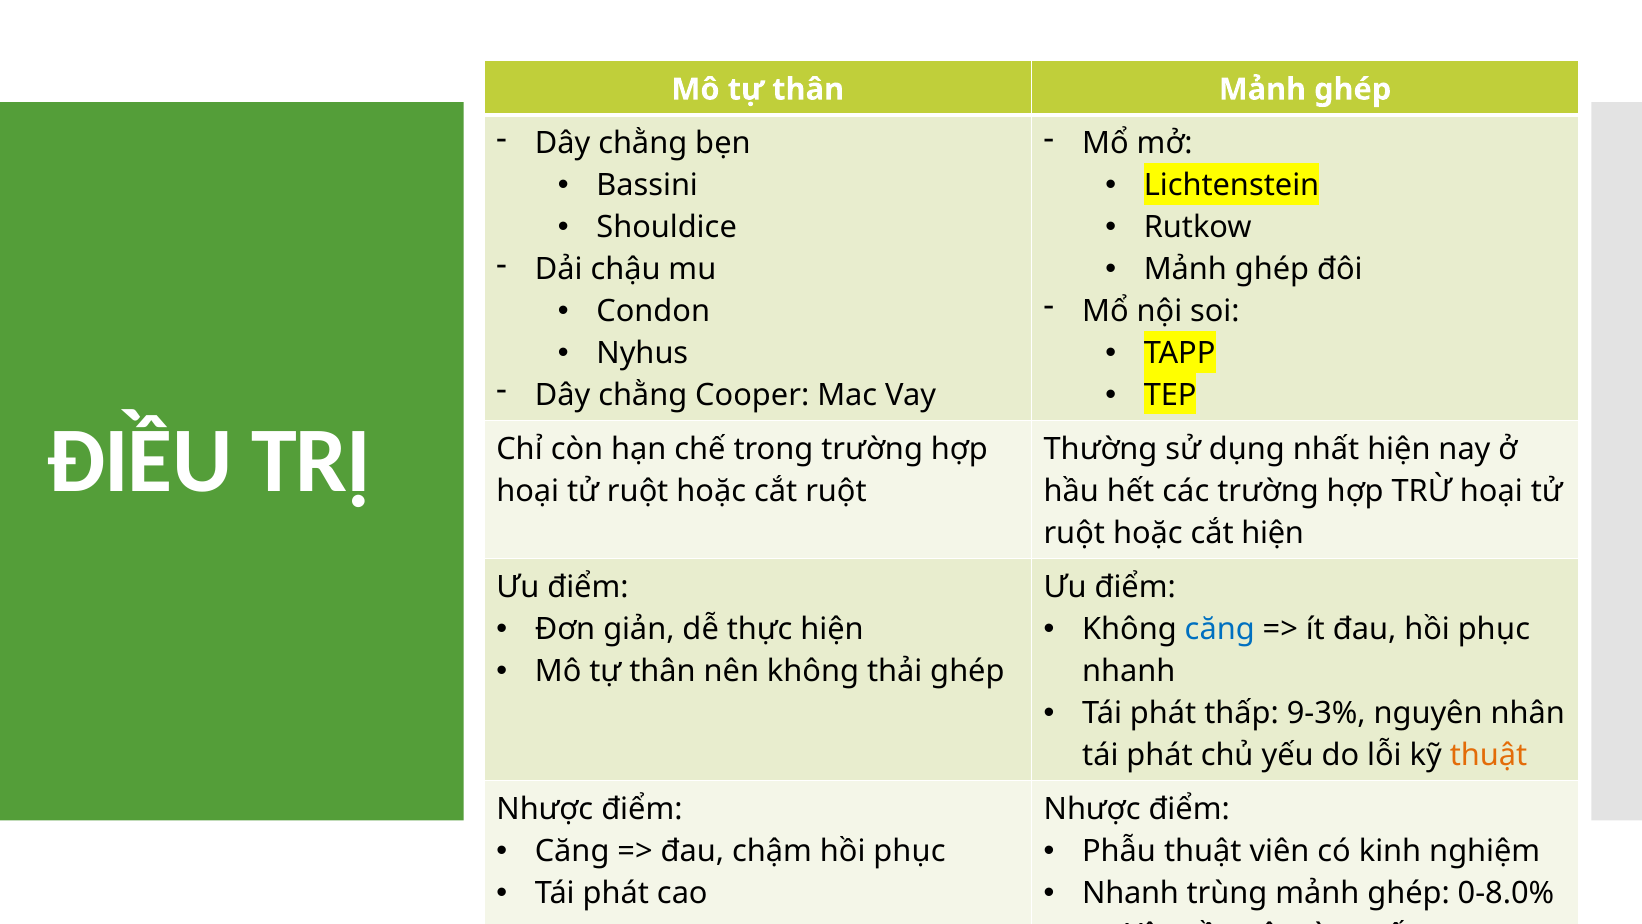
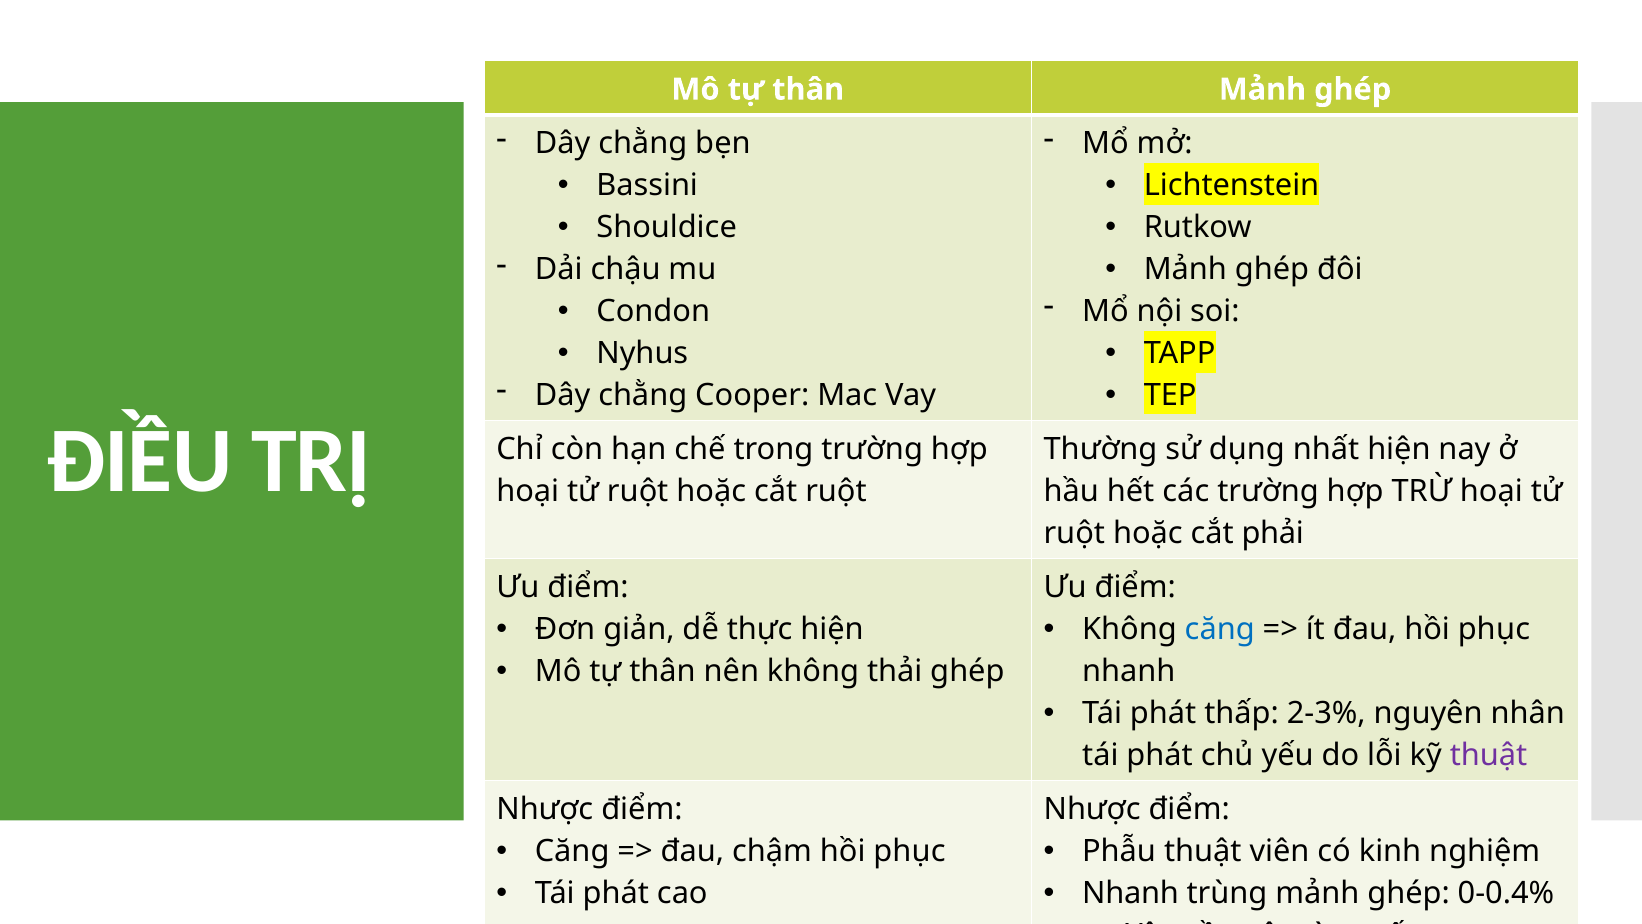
cắt hiện: hiện -> phải (1273, 533)
9-3%: 9-3% -> 2-3% (1326, 713)
thuật colour: orange -> purple (1489, 755)
0-8.0%: 0-8.0% -> 0-0.4% (1506, 893)
